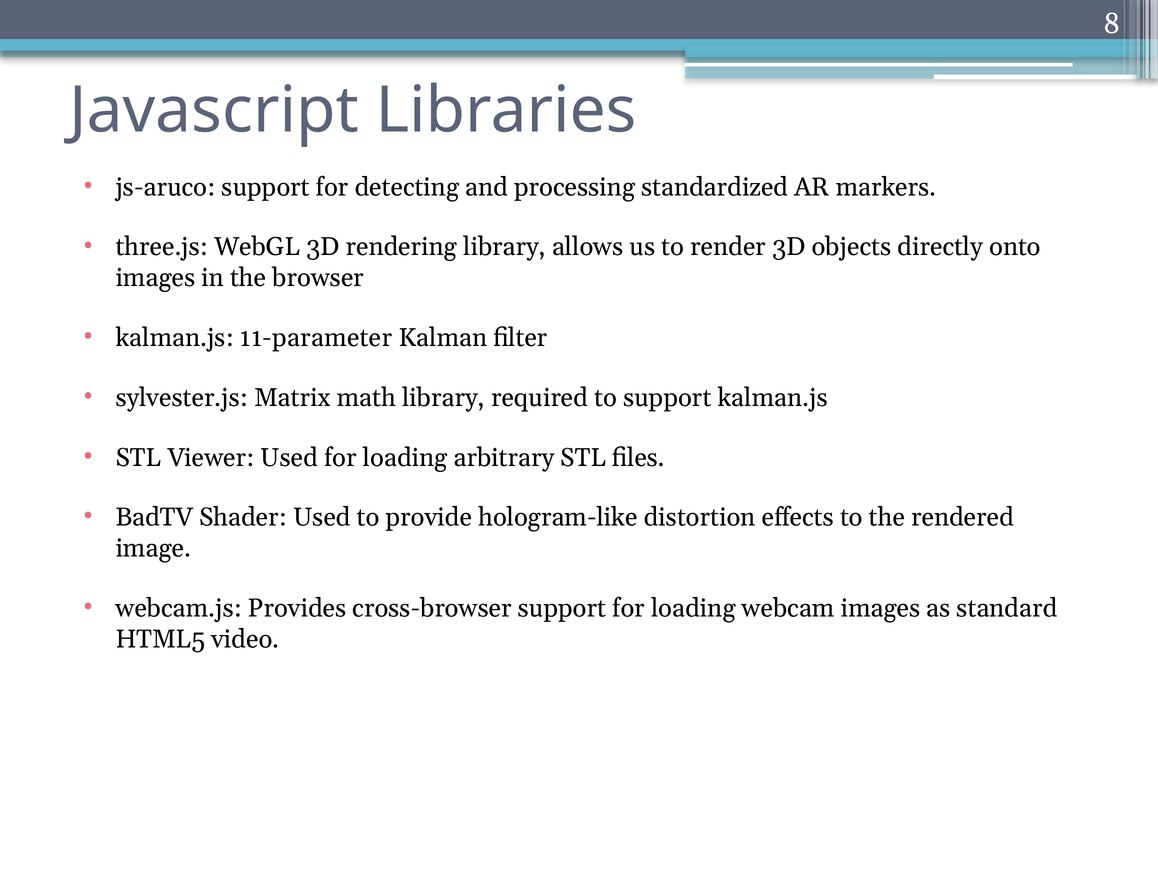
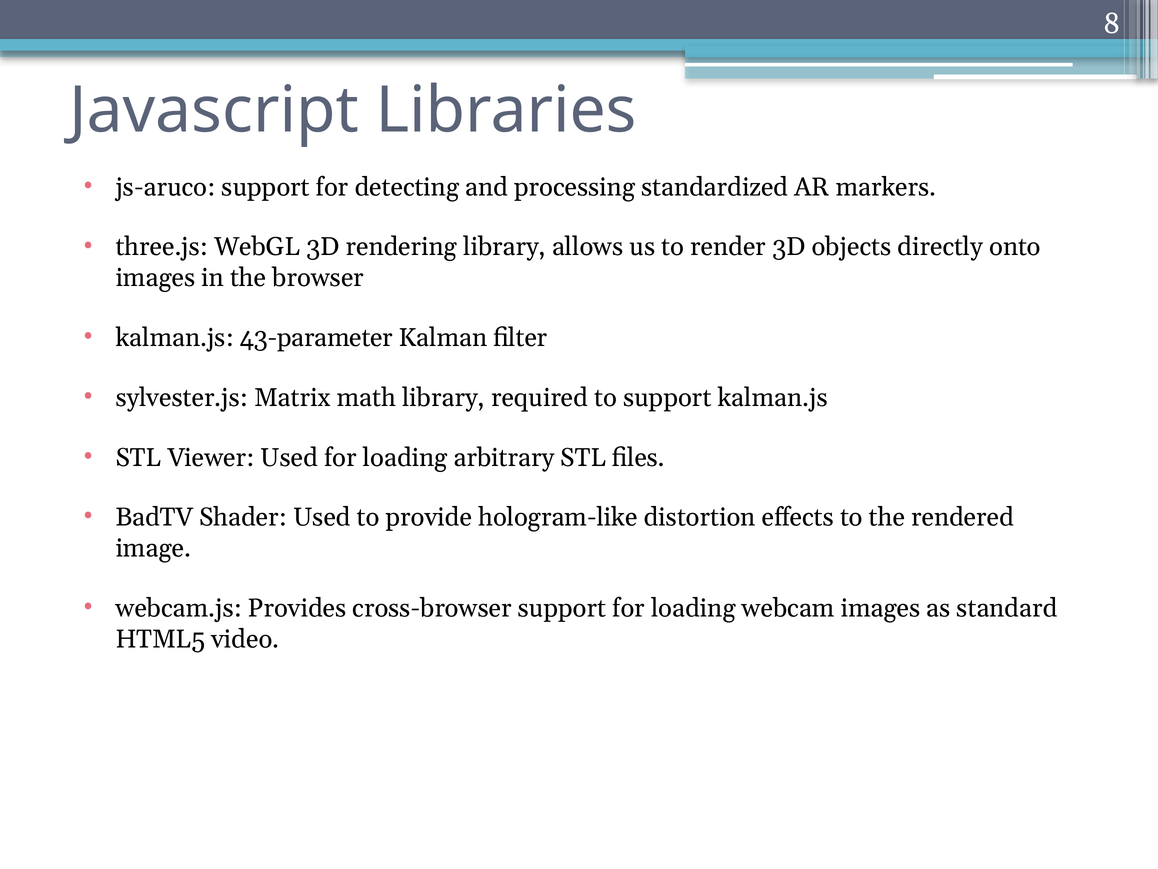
11-parameter: 11-parameter -> 43-parameter (316, 338)
